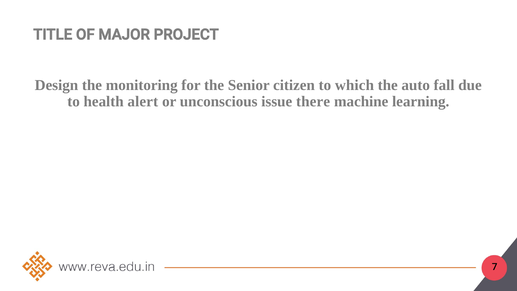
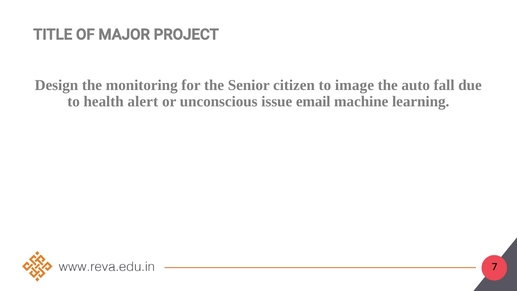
which: which -> image (354, 85)
there: there -> email (313, 101)
